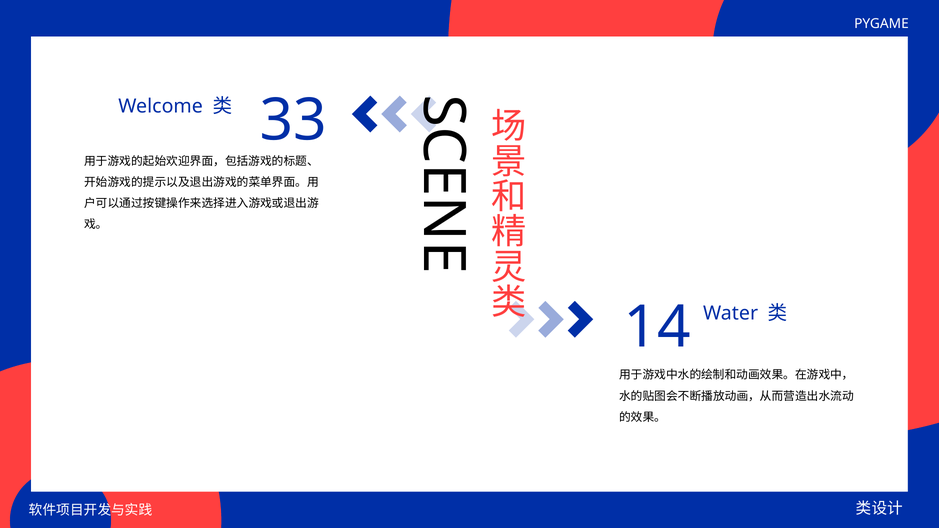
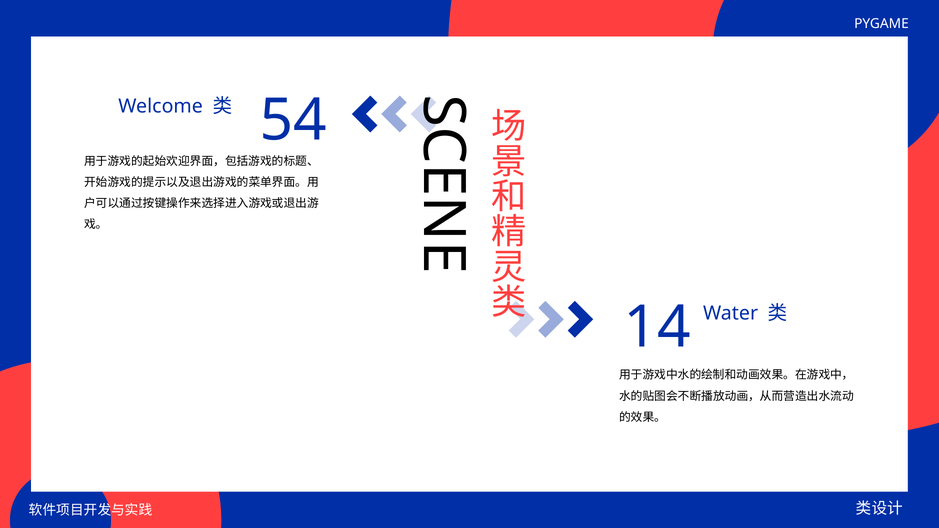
33: 33 -> 54 (293, 121)
